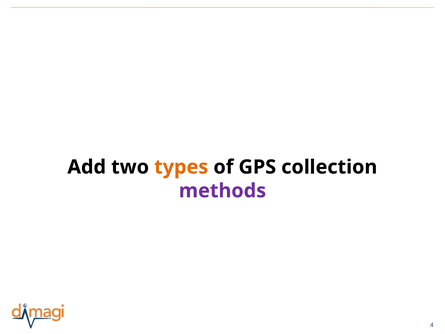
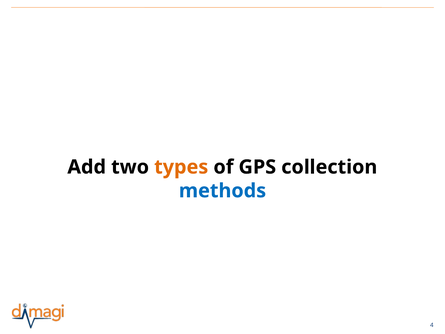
methods colour: purple -> blue (222, 191)
